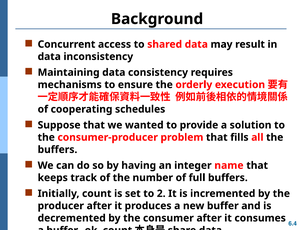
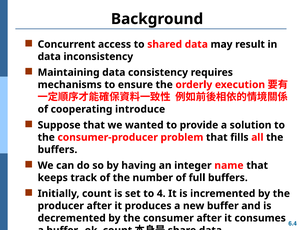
schedules: schedules -> introduce (140, 109)
2: 2 -> 4 (161, 194)
